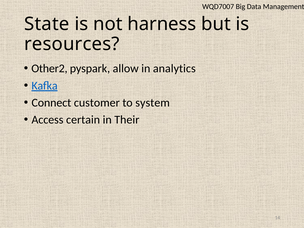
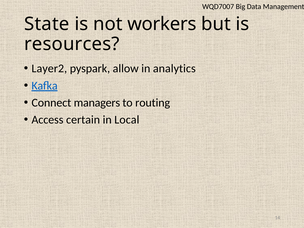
harness: harness -> workers (162, 24)
Other2: Other2 -> Layer2 (49, 69)
customer: customer -> managers (97, 103)
system: system -> routing (153, 103)
Their: Their -> Local (127, 120)
